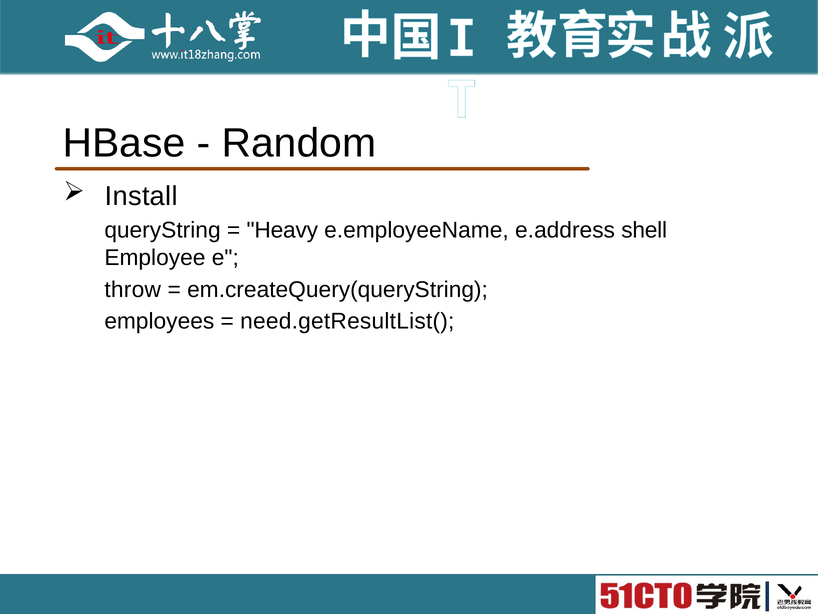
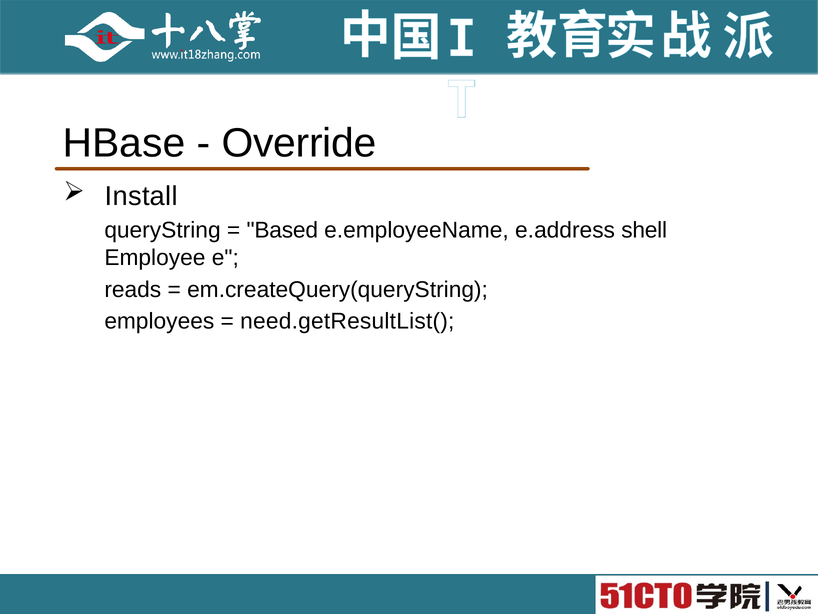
Random: Random -> Override (299, 143)
Heavy: Heavy -> Based (282, 230)
throw: throw -> reads (133, 289)
